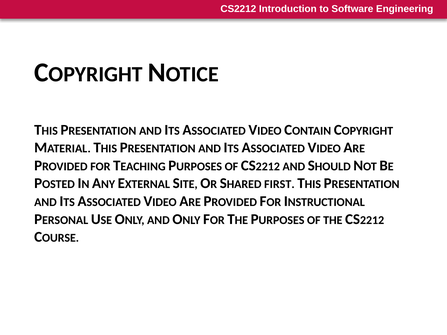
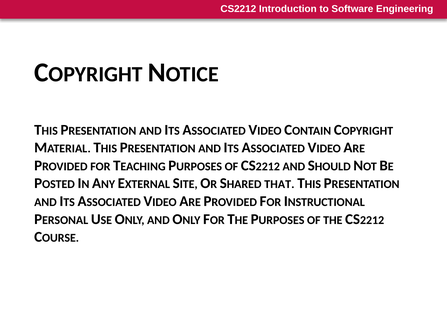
FIRST: FIRST -> THAT (279, 184)
